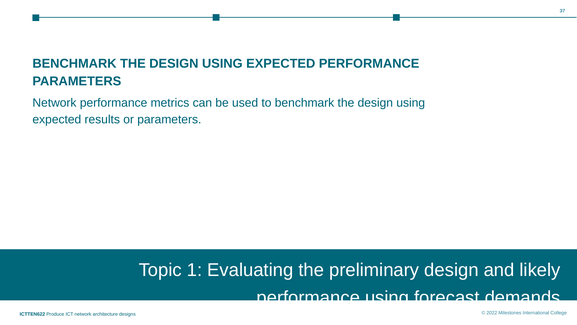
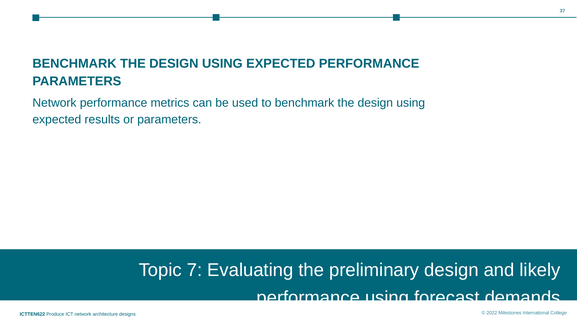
1: 1 -> 7 (195, 270)
